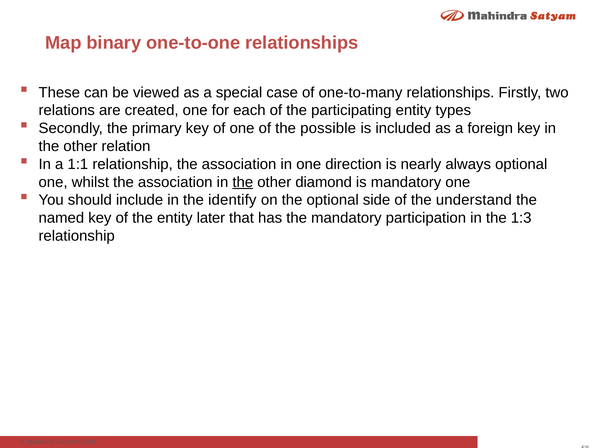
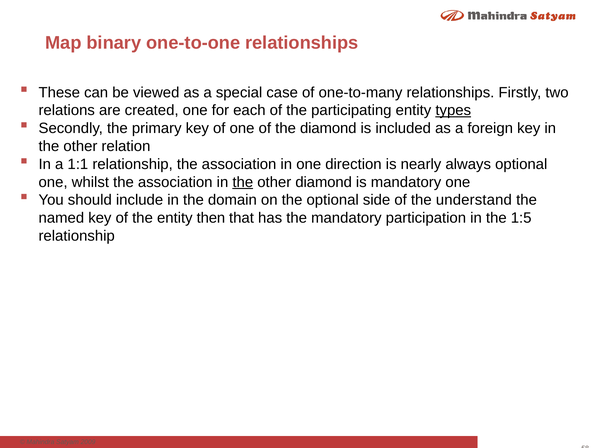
types underline: none -> present (453, 110)
the possible: possible -> diamond (328, 128)
identify: identify -> domain (232, 200)
later: later -> then (211, 218)
1:3: 1:3 -> 1:5 (521, 218)
